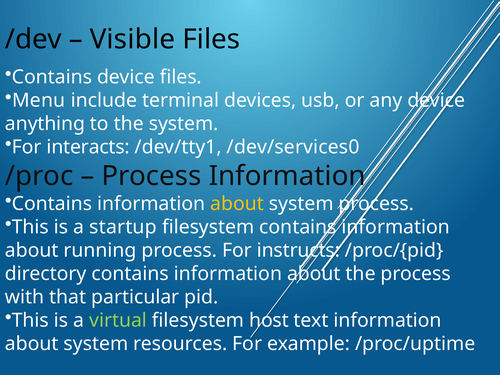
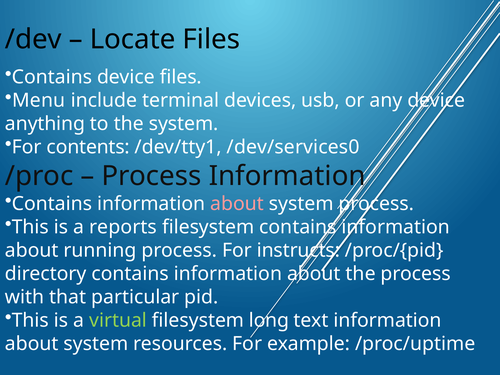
Visible: Visible -> Locate (133, 39)
interacts: interacts -> contents (88, 147)
about colour: yellow -> pink (237, 204)
startup: startup -> reports (123, 227)
host: host -> long (269, 321)
